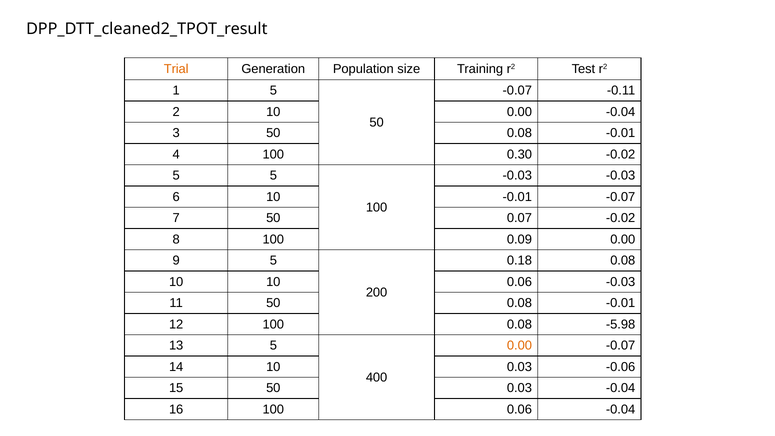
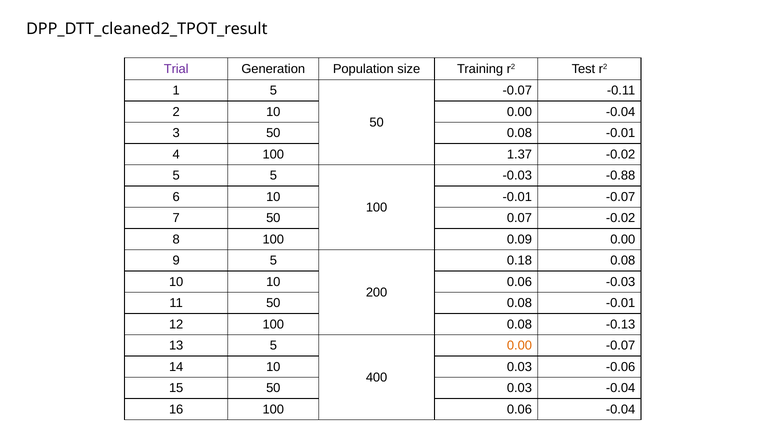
Trial colour: orange -> purple (176, 69)
0.30: 0.30 -> 1.37 (519, 154)
-0.03 -0.03: -0.03 -> -0.88 (621, 176)
-5.98: -5.98 -> -0.13 (621, 324)
